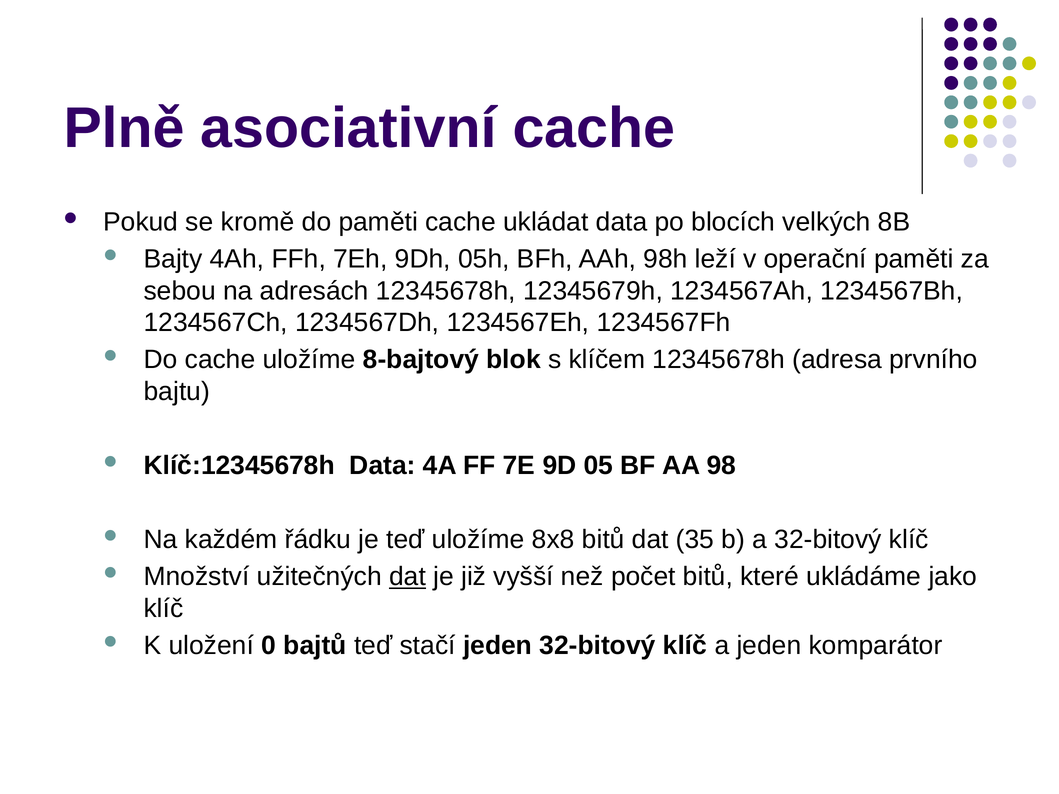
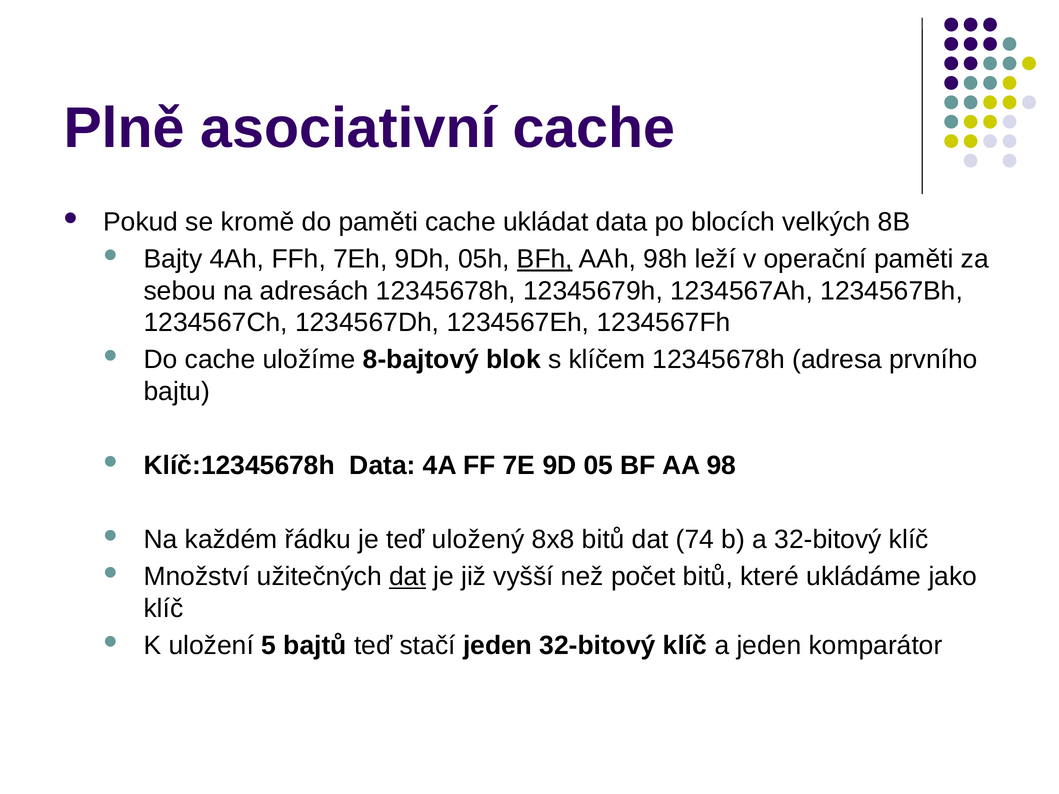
BFh underline: none -> present (545, 259)
teď uložíme: uložíme -> uložený (478, 540)
35: 35 -> 74 (695, 540)
0: 0 -> 5 (269, 646)
